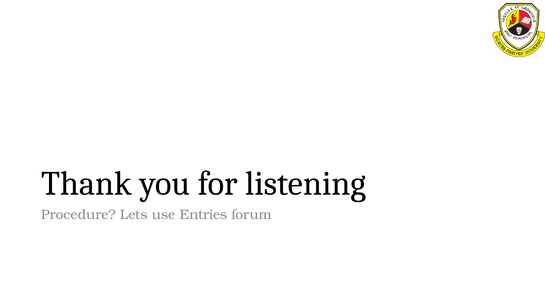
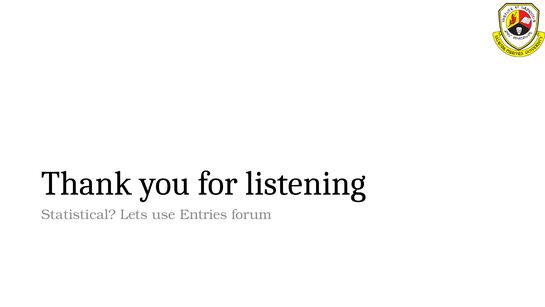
Procedure: Procedure -> Statistical (79, 214)
